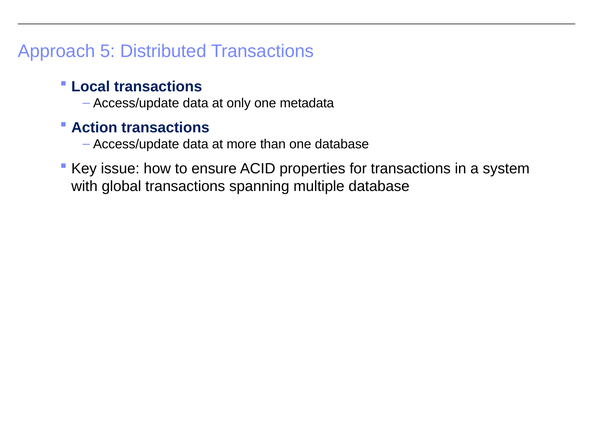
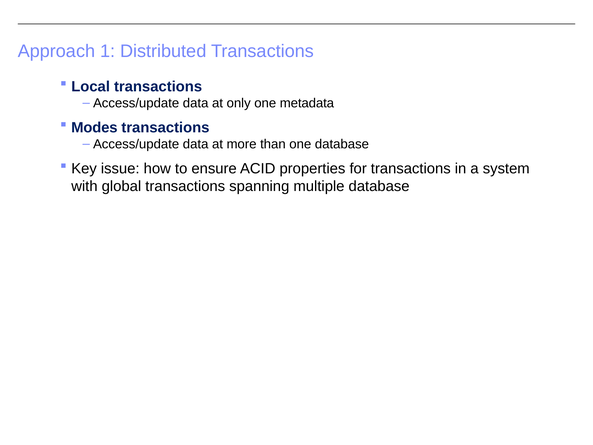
5: 5 -> 1 (108, 51)
Action: Action -> Modes (94, 127)
